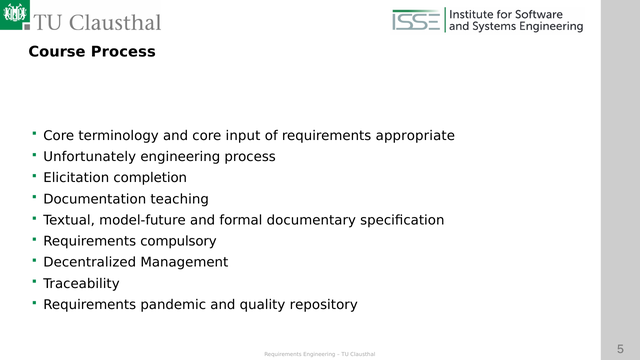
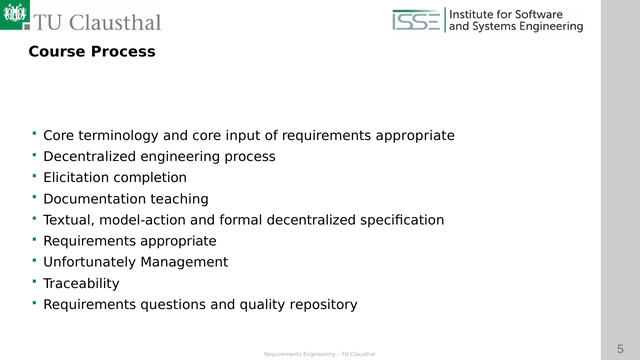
Unfortunately: Unfortunately -> Decentralized (90, 157)
model-future: model-future -> model-action (143, 220)
formal documentary: documentary -> decentralized (311, 220)
compulsory: compulsory -> appropriate (178, 241)
Decentralized: Decentralized -> Unfortunately (90, 263)
pandemic: pandemic -> questions (173, 305)
